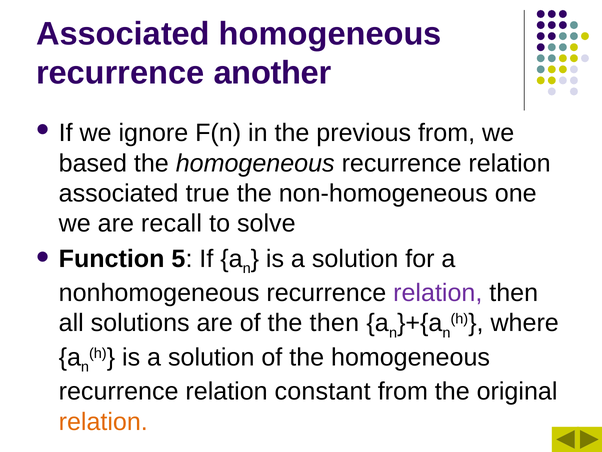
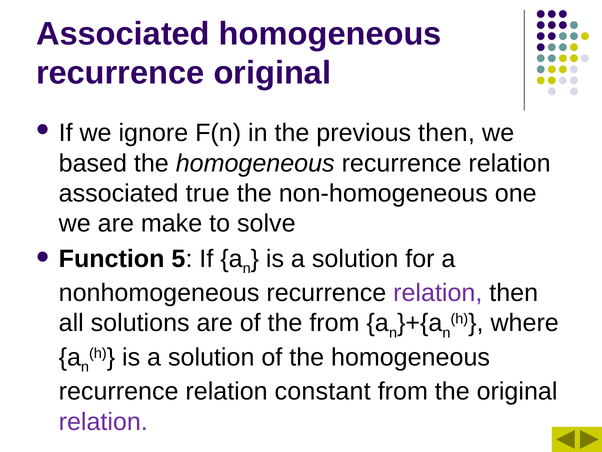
recurrence another: another -> original (272, 73)
previous from: from -> then (446, 133)
recall: recall -> make (172, 223)
the then: then -> from (334, 323)
relation colour: orange -> purple (103, 421)
